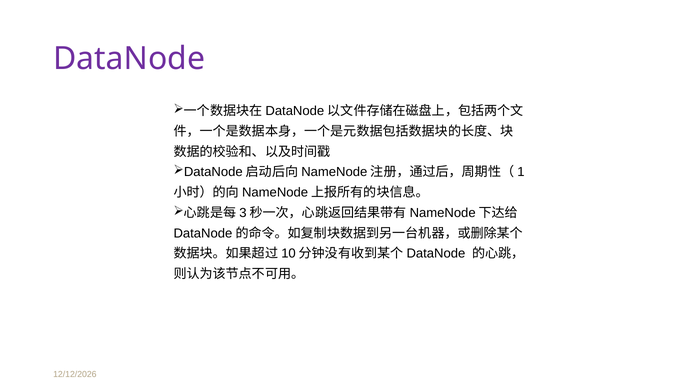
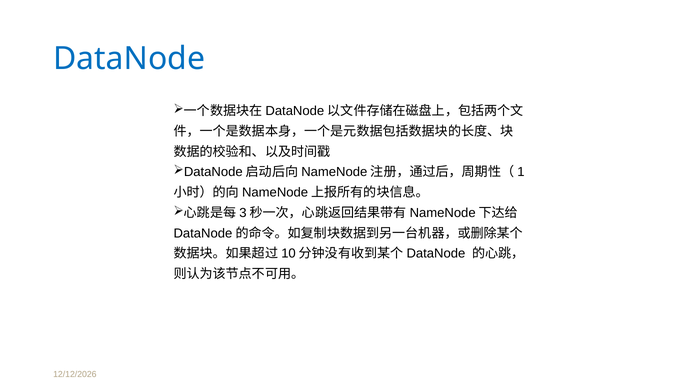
DataNode colour: purple -> blue (129, 59)
